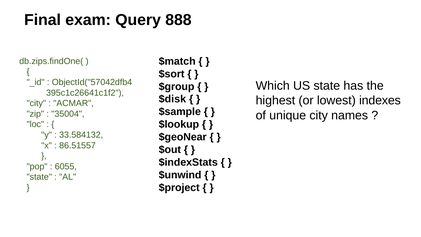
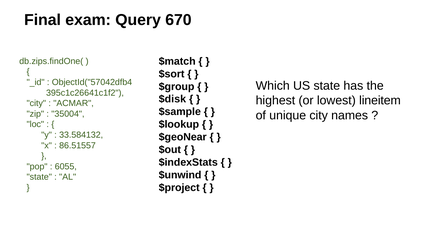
888: 888 -> 670 (178, 20)
indexes: indexes -> lineitem (380, 100)
